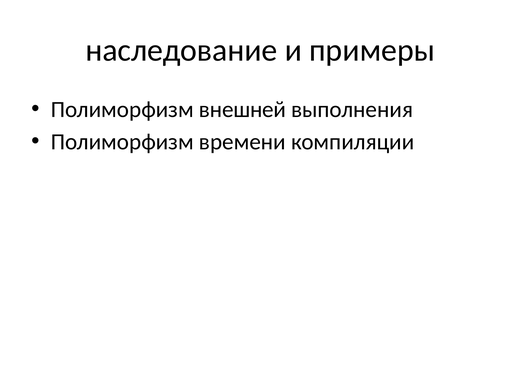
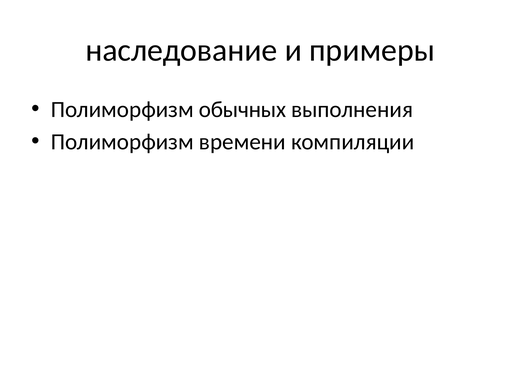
внешней: внешней -> обычных (242, 109)
